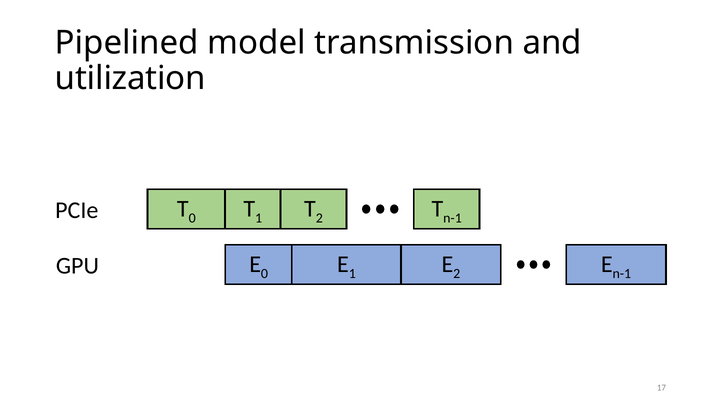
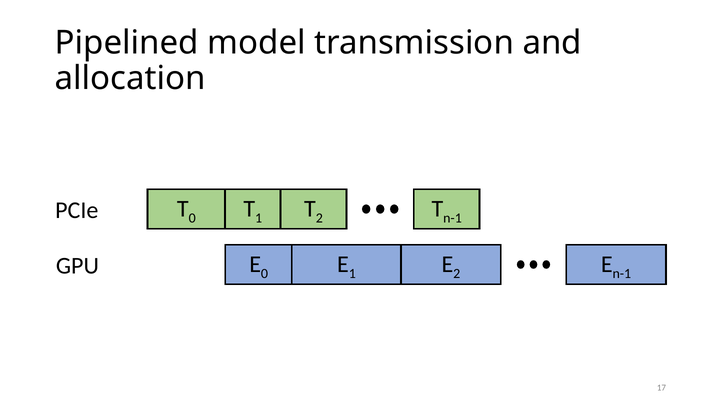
utilization: utilization -> allocation (130, 78)
